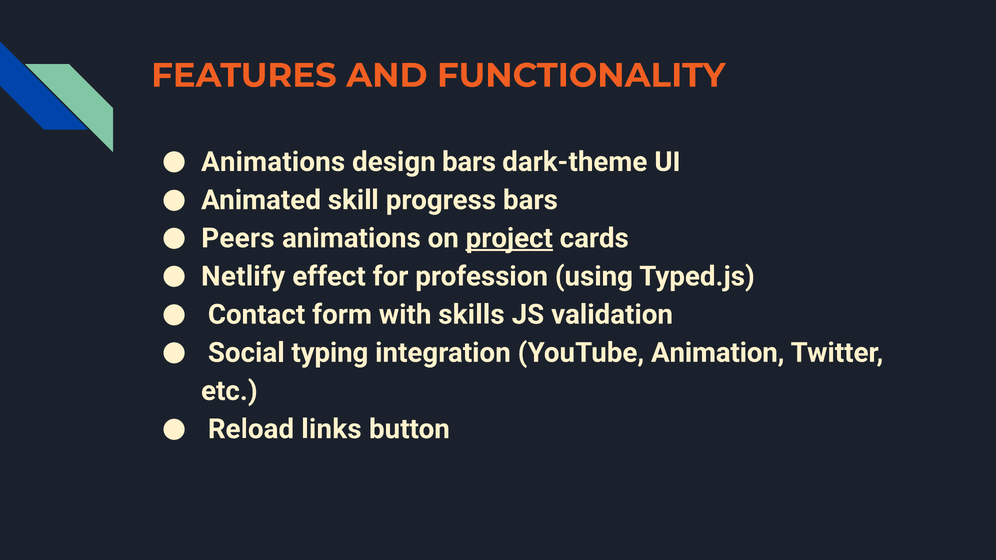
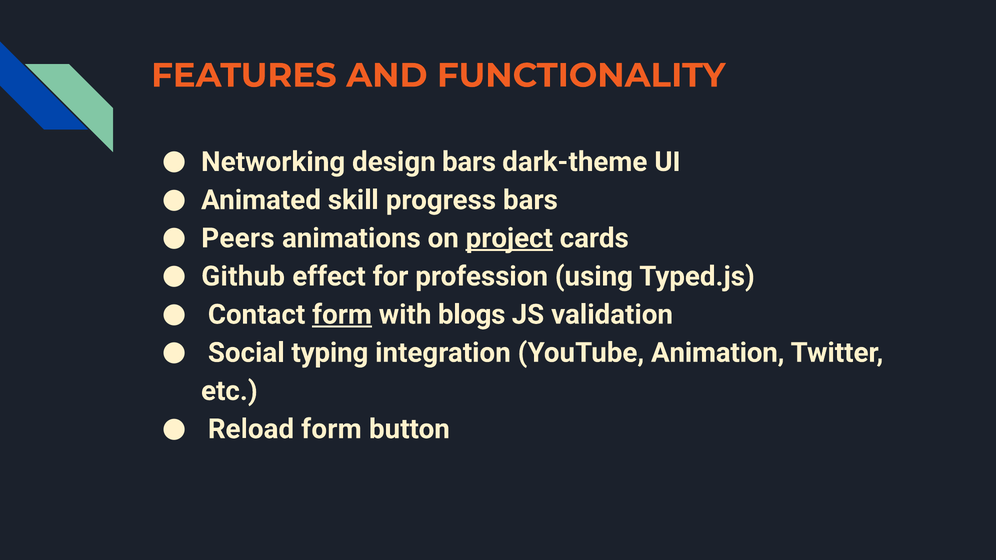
Animations: Animations -> Networking (273, 162)
Netlify: Netlify -> Github (243, 276)
form underline: none -> present (342, 315)
skills: skills -> blogs (472, 315)
Reload links: links -> form (331, 429)
